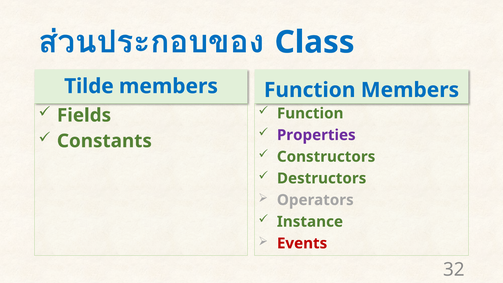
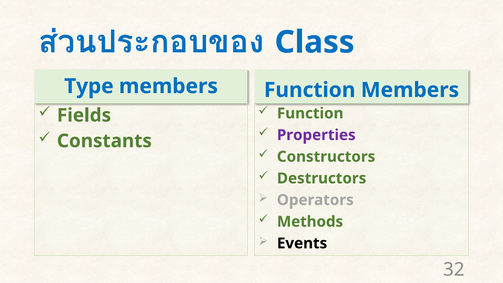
Tilde: Tilde -> Type (89, 86)
Instance: Instance -> Methods (310, 222)
Events colour: red -> black (302, 243)
